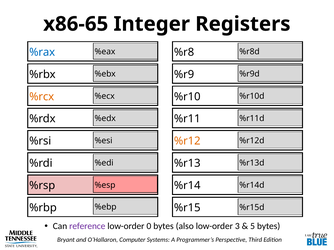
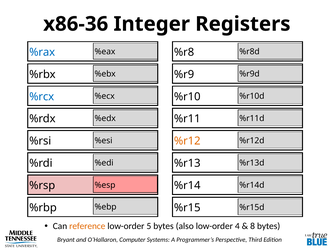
x86-65: x86-65 -> x86-36 (76, 24)
%rcx colour: orange -> blue (42, 97)
reference colour: purple -> orange (87, 227)
0: 0 -> 5 (149, 227)
3: 3 -> 4 (237, 227)
5: 5 -> 8 (253, 227)
